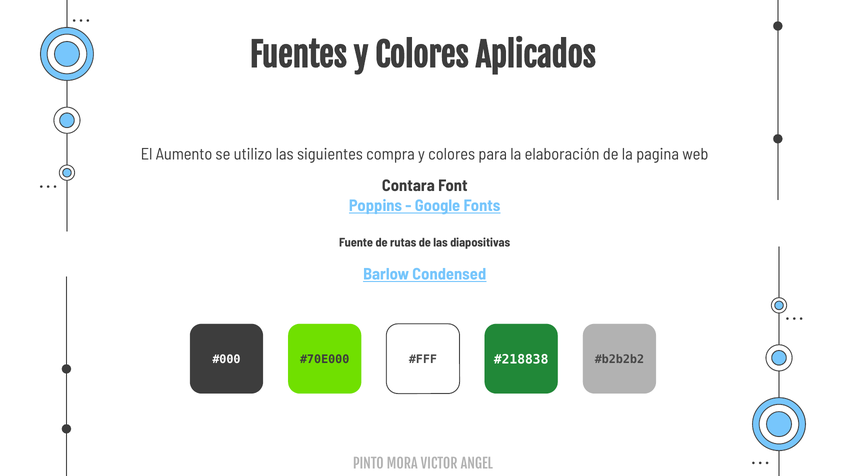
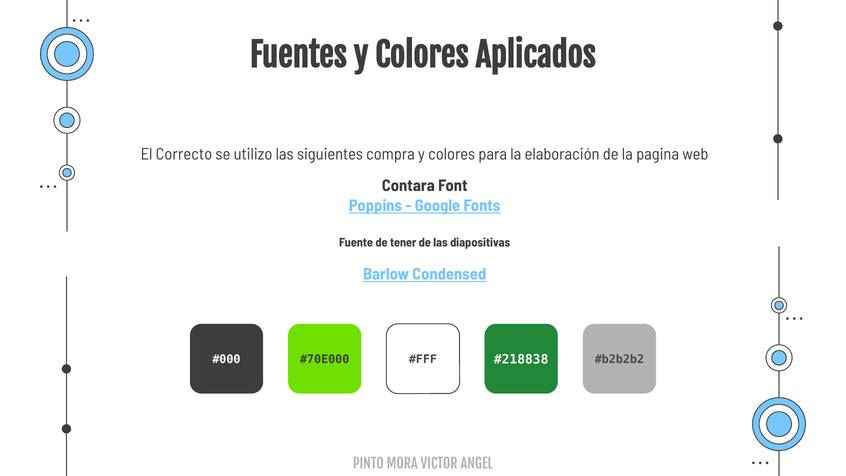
Aumento: Aumento -> Correcto (184, 154)
rutas: rutas -> tener (403, 242)
